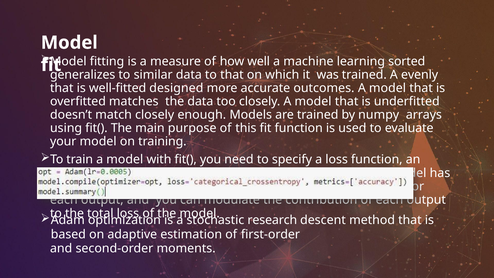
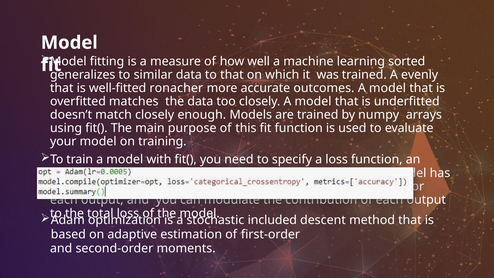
designed: designed -> ronacher (176, 88)
research: research -> included (272, 220)
